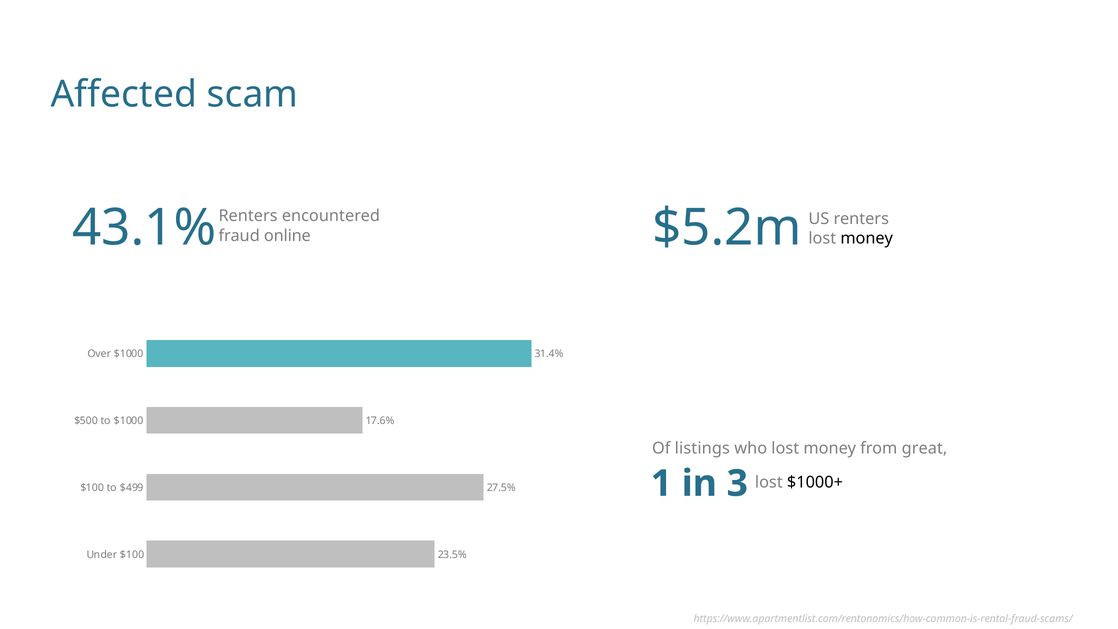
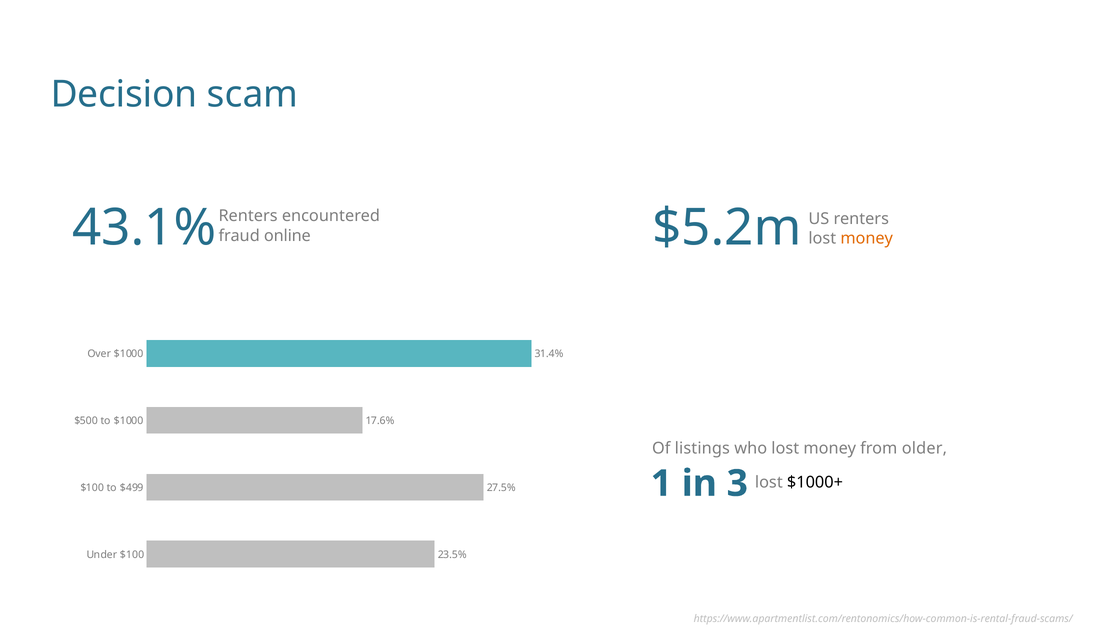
Affected: Affected -> Decision (124, 94)
money colour: black -> orange (867, 238)
great: great -> older (924, 448)
